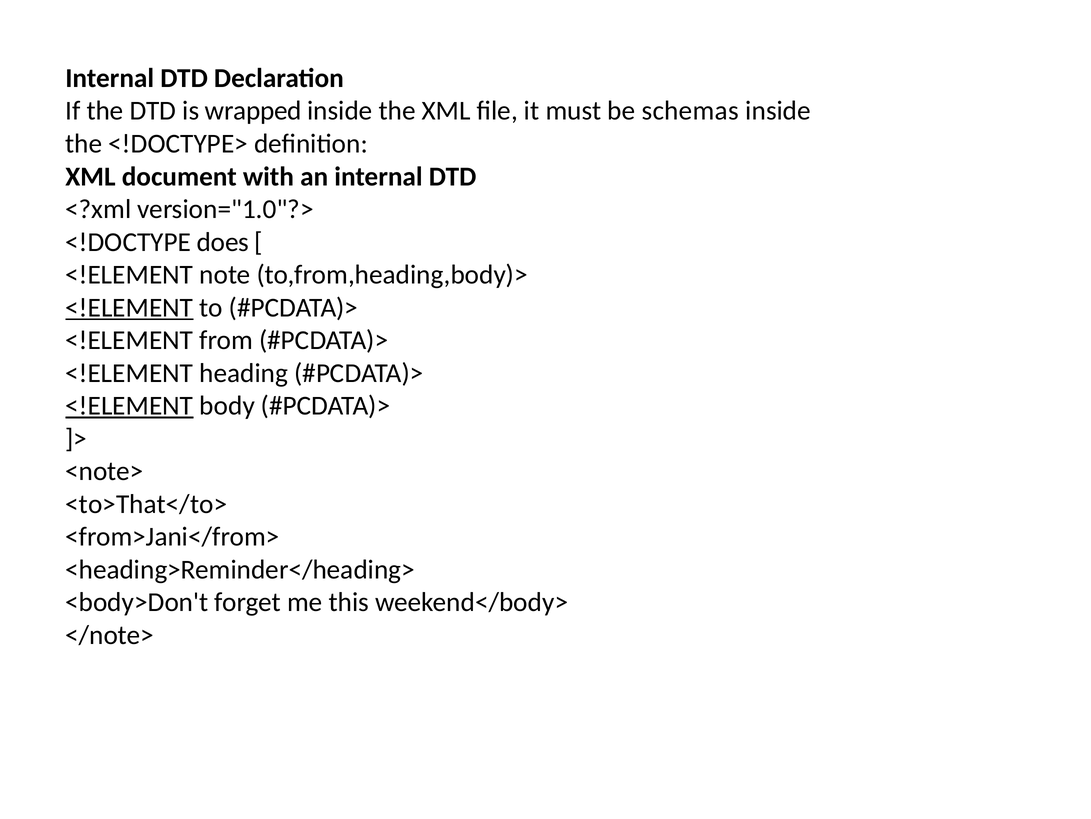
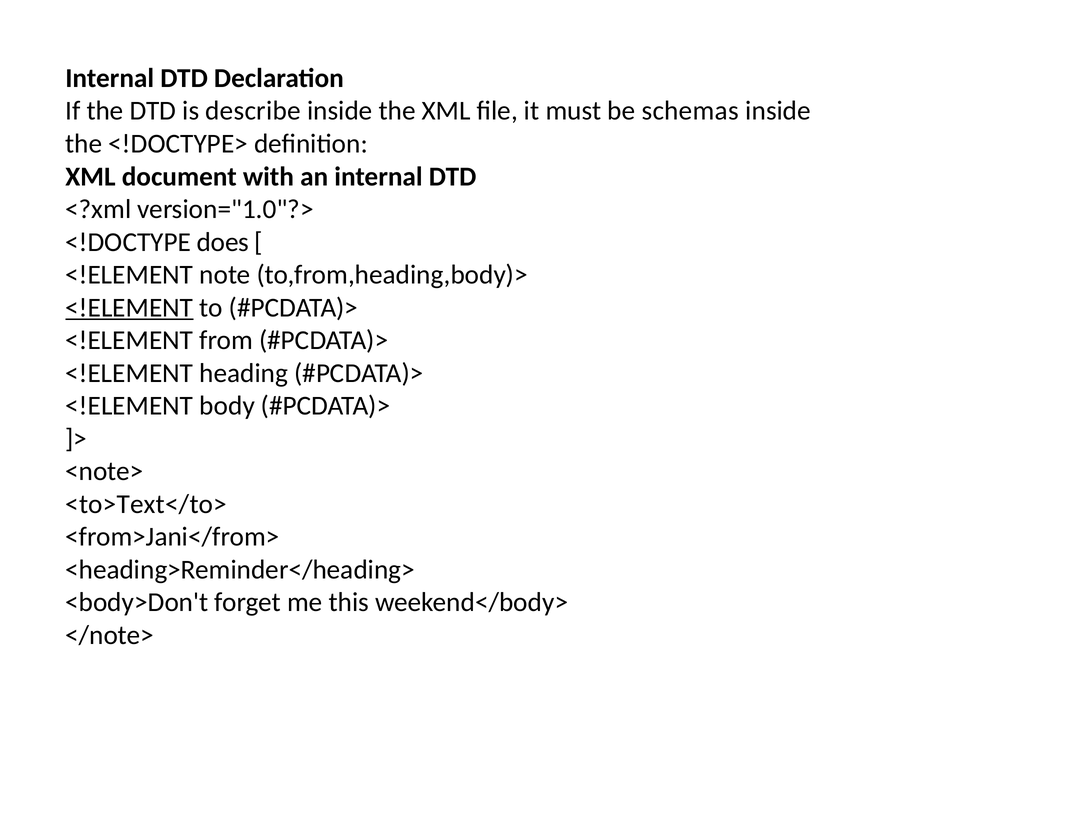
wrapped: wrapped -> describe (253, 111)
<!ELEMENT underline: present -> none (129, 405)
<to>That</to>: <to>That</to> -> <to>Text</to> (146, 504)
